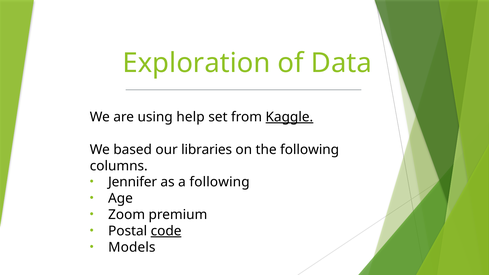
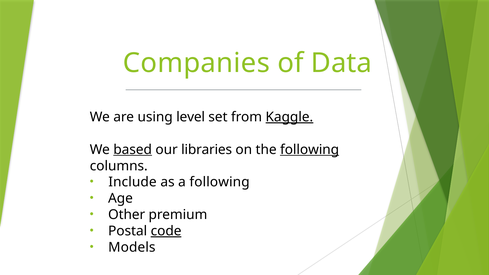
Exploration: Exploration -> Companies (196, 63)
help: help -> level (191, 117)
based underline: none -> present (133, 150)
following underline: none -> present (310, 150)
Jennifer: Jennifer -> Include (132, 182)
Zoom: Zoom -> Other (127, 215)
